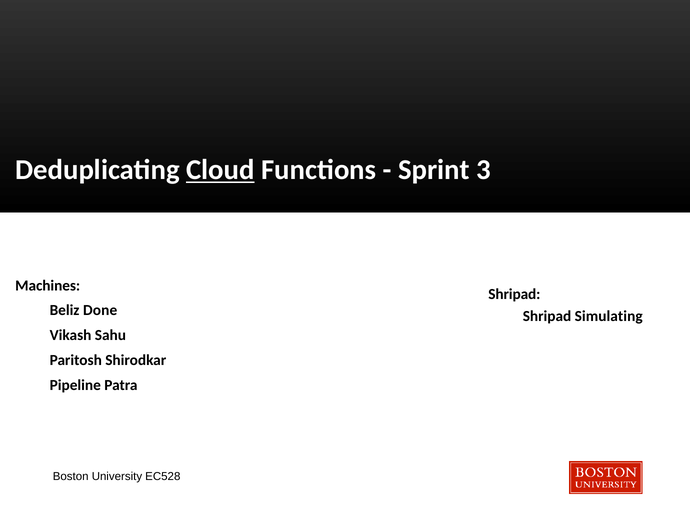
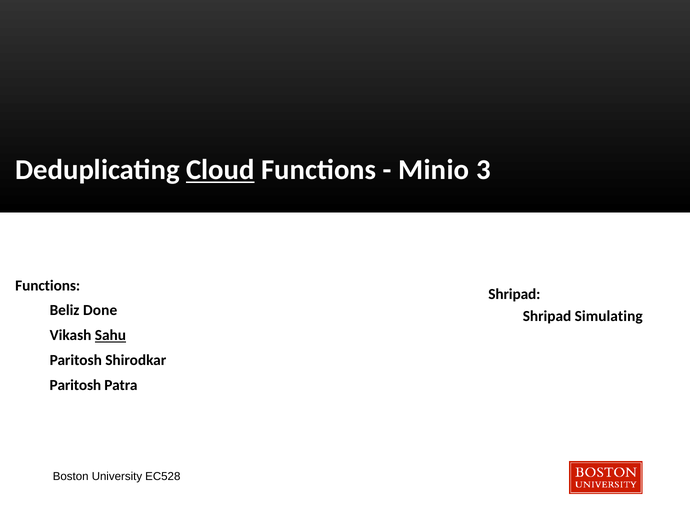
Sprint: Sprint -> Minio (434, 170)
Machines: Machines -> Functions (48, 286)
Sahu underline: none -> present (110, 336)
Pipeline: Pipeline -> Paritosh (75, 386)
